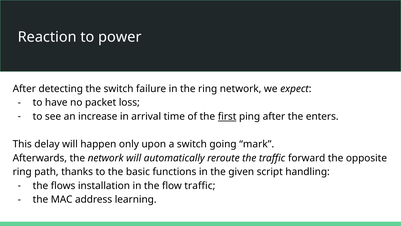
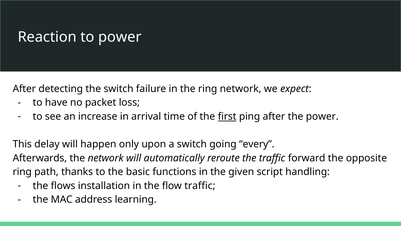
the enters: enters -> power (322, 116)
mark: mark -> every (257, 144)
